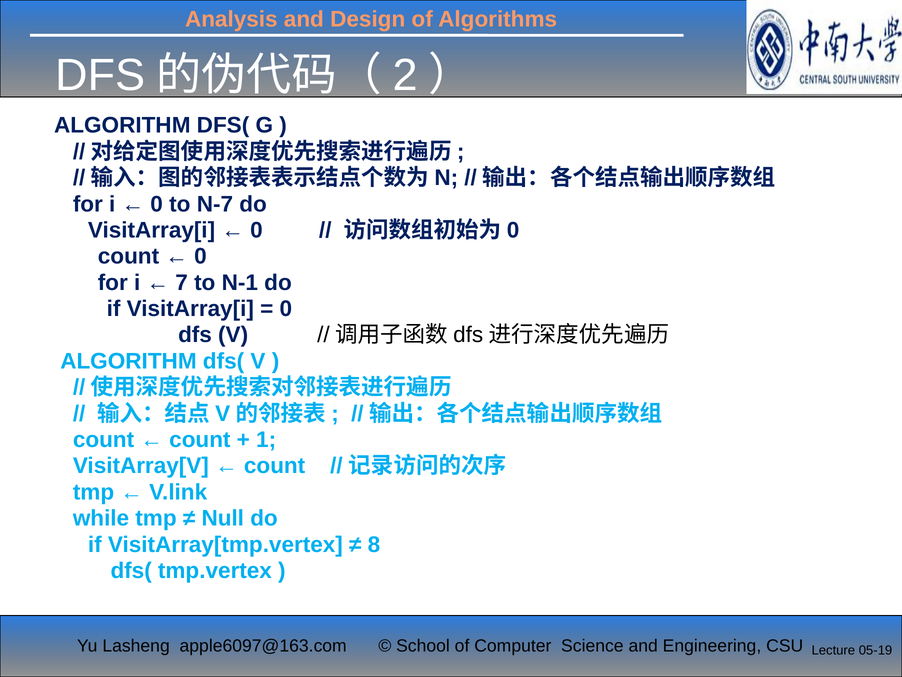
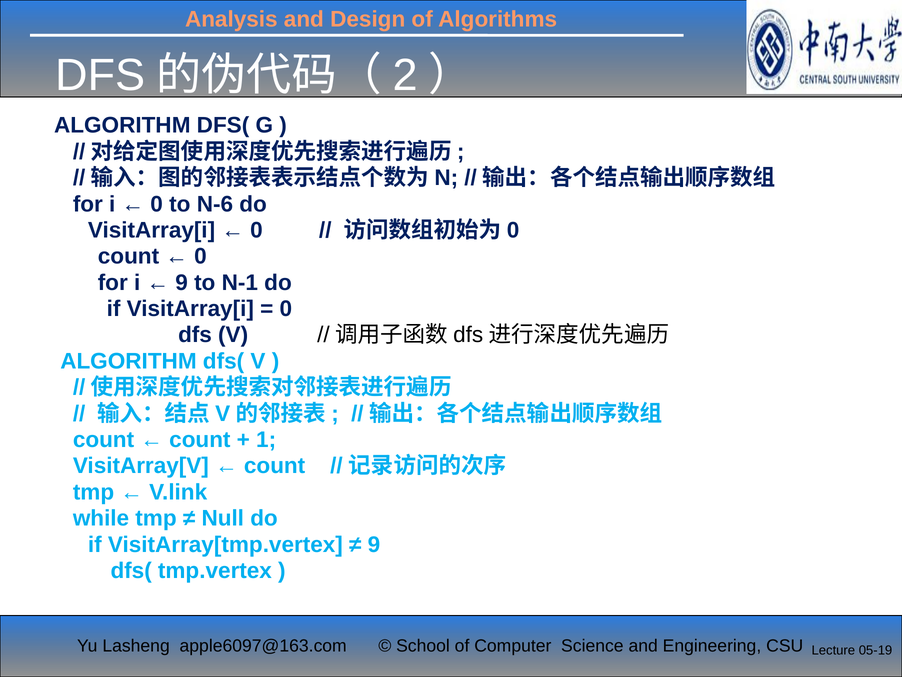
N-7: N-7 -> N-6 (215, 204)
7: 7 -> 9 (182, 282)
8: 8 -> 9 (374, 544)
